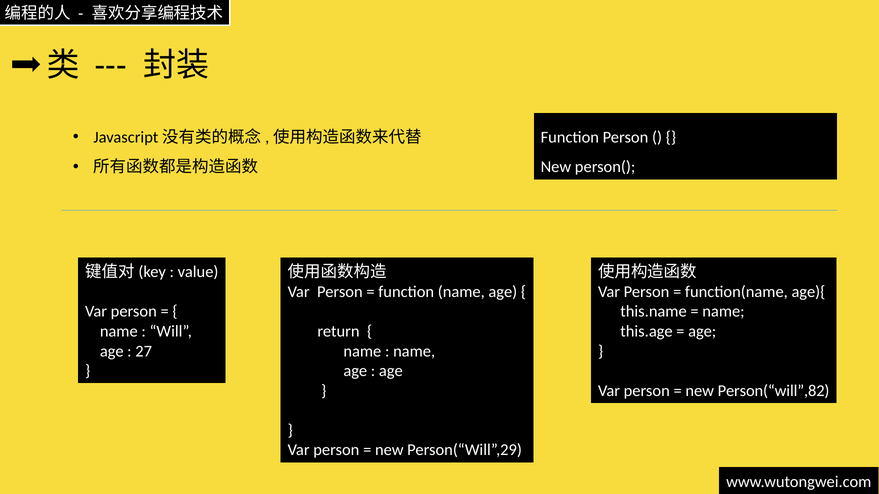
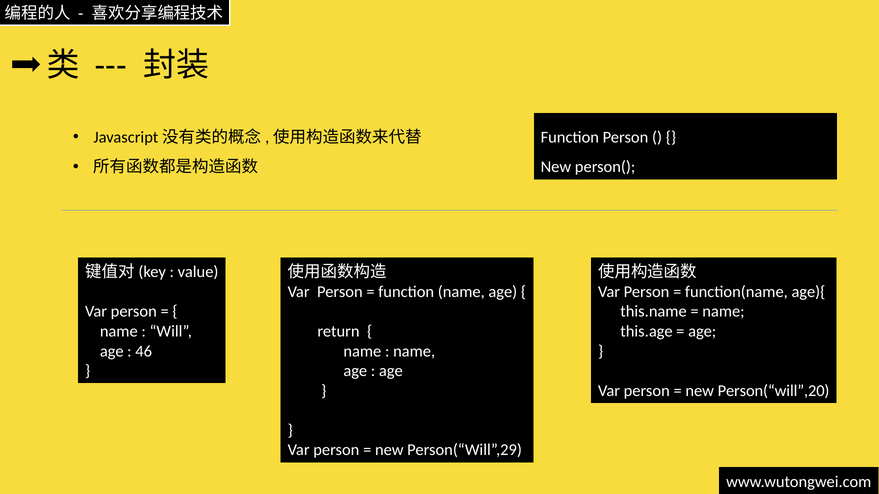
27: 27 -> 46 (144, 351)
Person(“will”,82: Person(“will”,82 -> Person(“will”,20 (774, 391)
